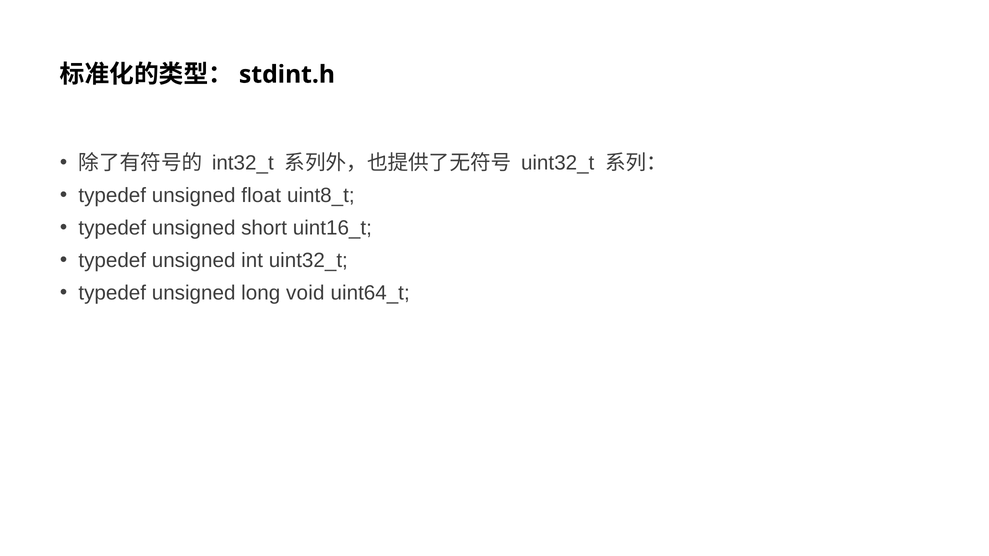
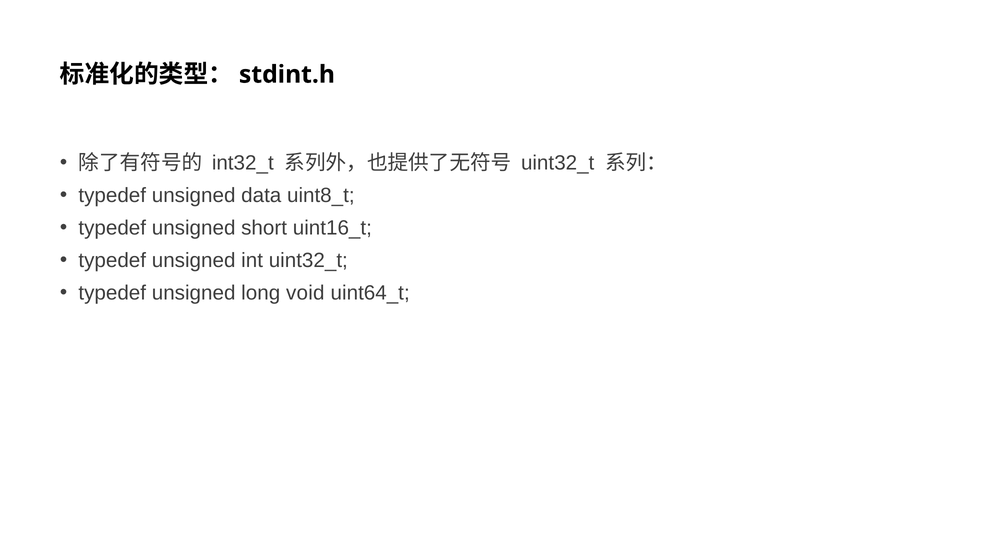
float: float -> data (261, 195)
